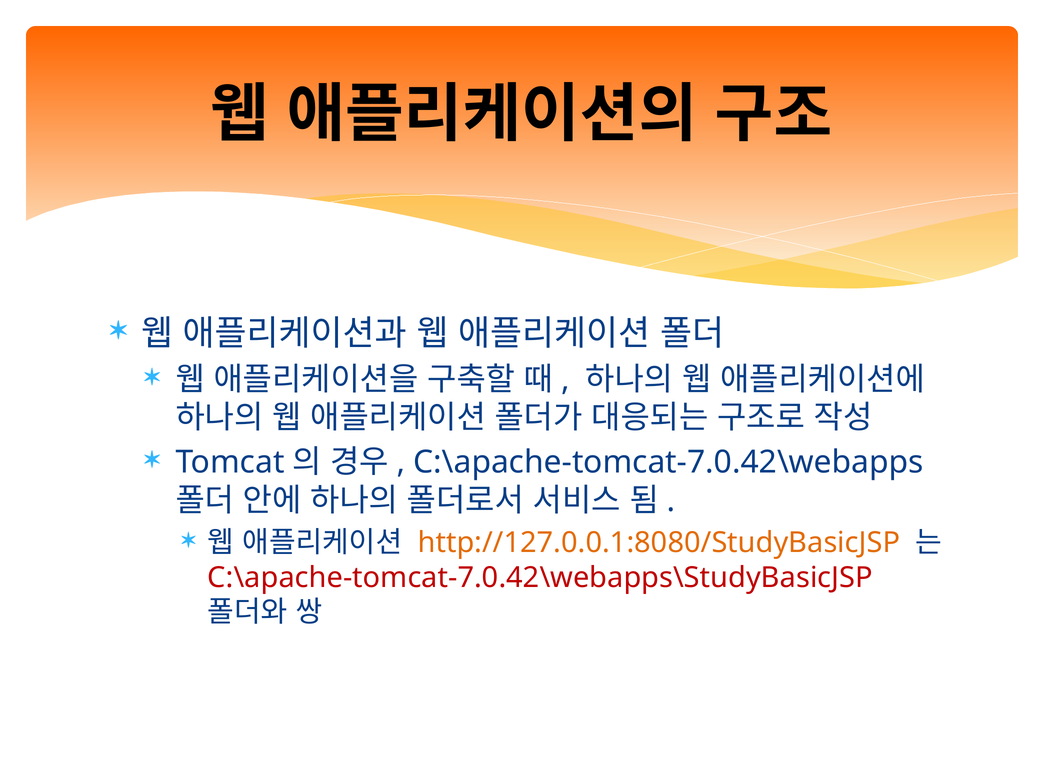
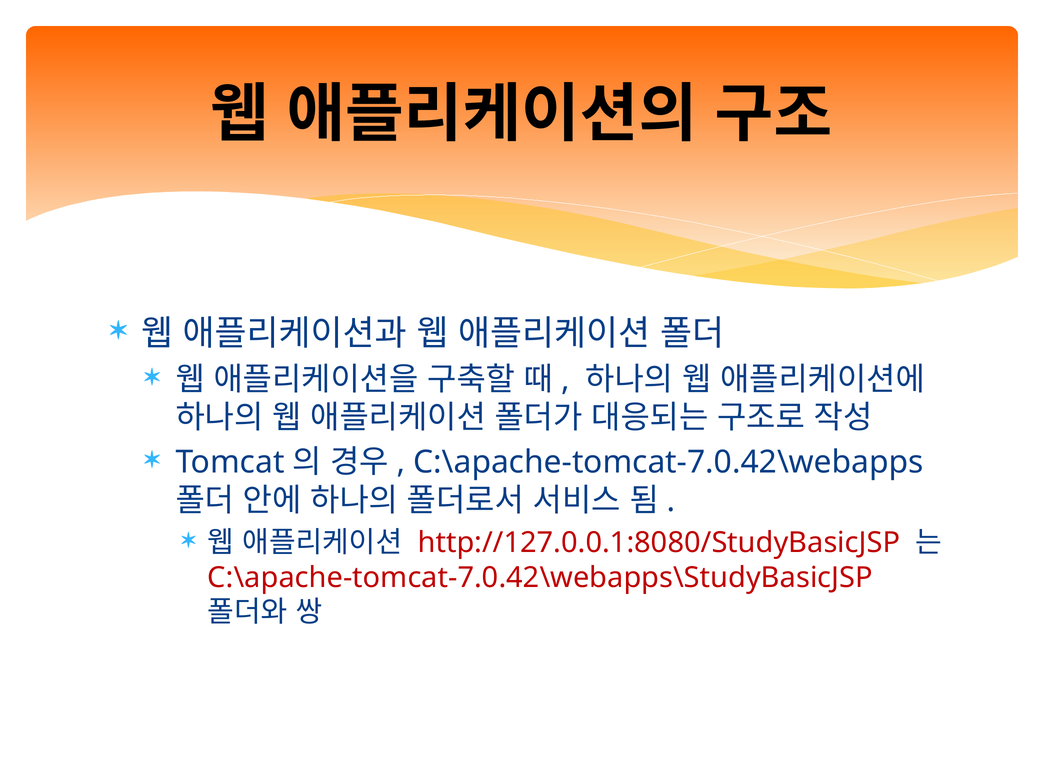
http://127.0.0.1:8080/StudyBasicJSP colour: orange -> red (659, 543)
